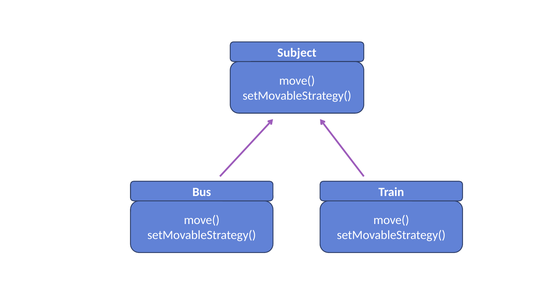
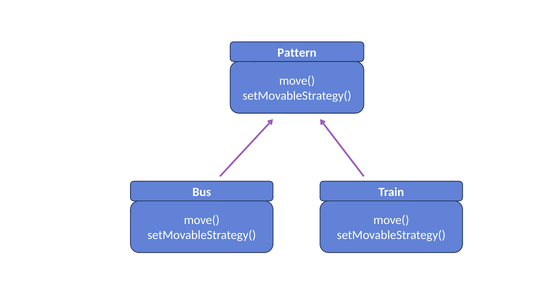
Subject: Subject -> Pattern (297, 53)
